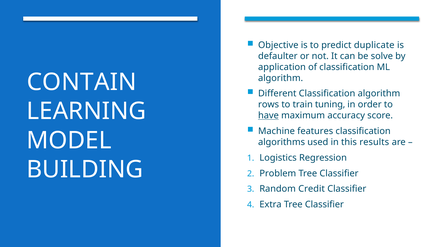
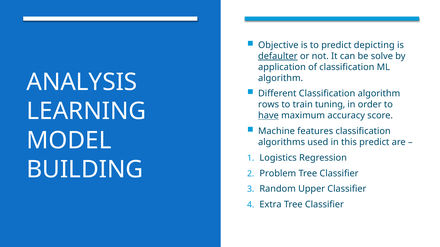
duplicate: duplicate -> depicting (374, 45)
defaulter underline: none -> present (278, 56)
CONTAIN: CONTAIN -> ANALYSIS (82, 82)
this results: results -> predict (374, 142)
Credit: Credit -> Upper (312, 189)
